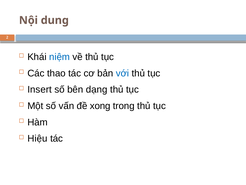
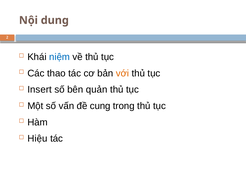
với colour: blue -> orange (122, 73)
dạng: dạng -> quản (97, 89)
xong: xong -> cung (100, 106)
